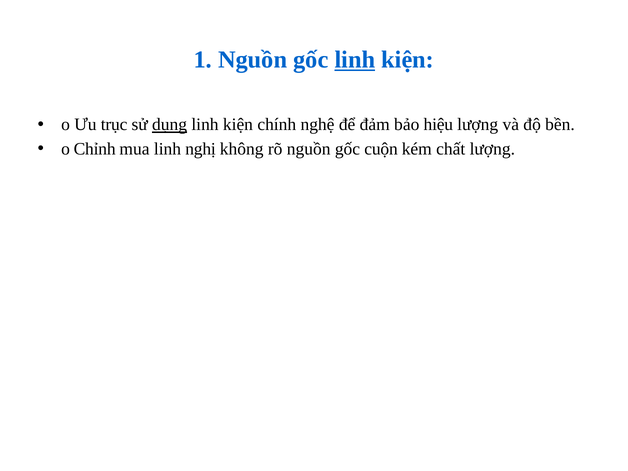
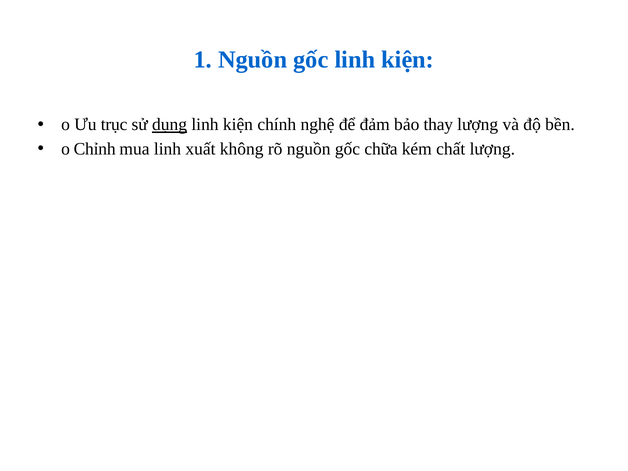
linh underline: present -> none (355, 60)
hiệu: hiệu -> thay (438, 125)
nghị: nghị -> xuất (200, 149)
cuộn: cuộn -> chữa (381, 149)
